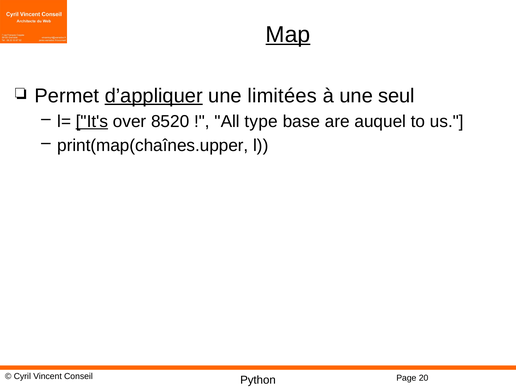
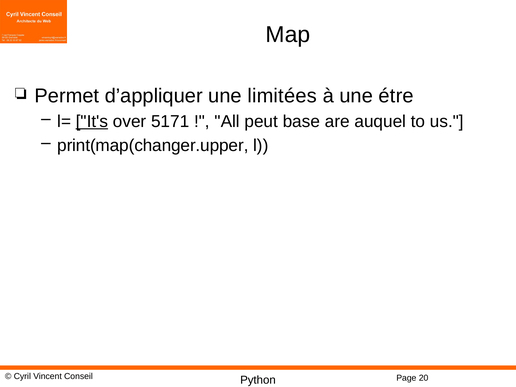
Map underline: present -> none (288, 35)
d’appliquer underline: present -> none (154, 96)
seul: seul -> étre (396, 96)
8520: 8520 -> 5171 (170, 121)
type: type -> peut (261, 121)
print(map(chaînes.upper: print(map(chaînes.upper -> print(map(changer.upper (153, 145)
